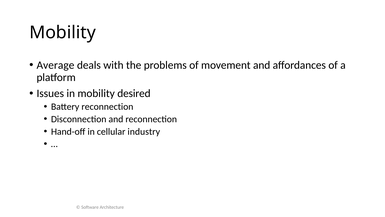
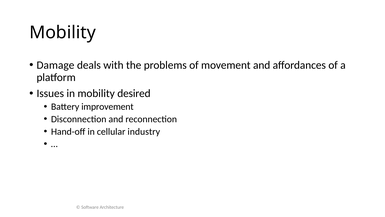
Average: Average -> Damage (55, 65)
Battery reconnection: reconnection -> improvement (107, 107)
